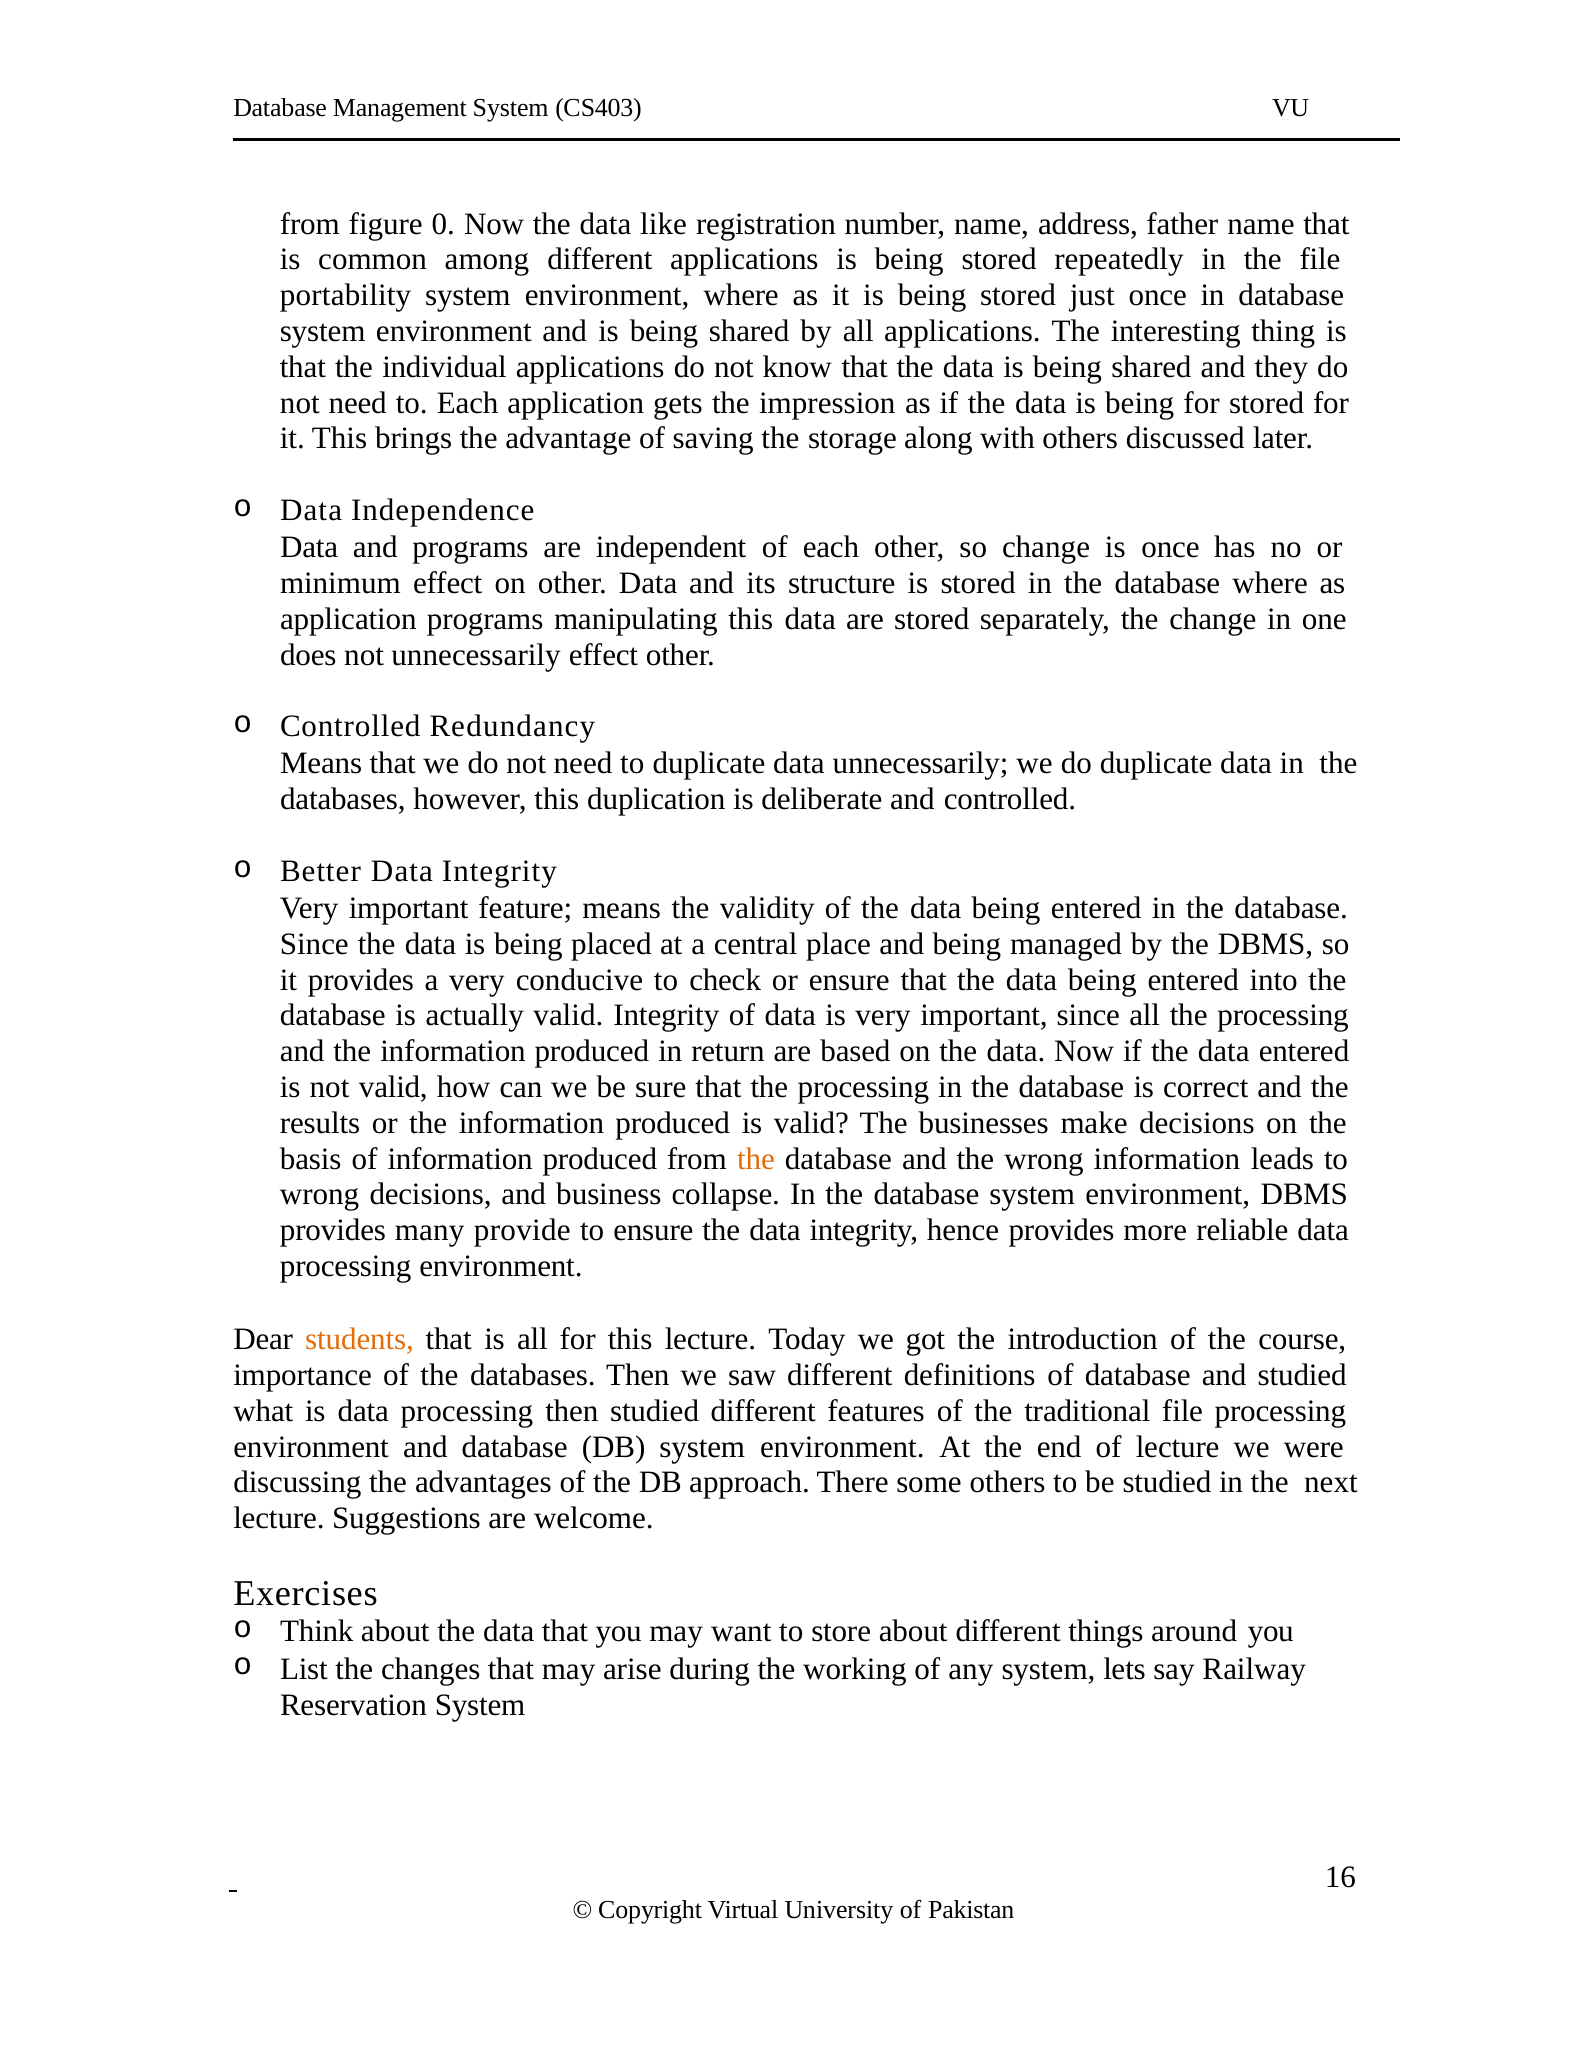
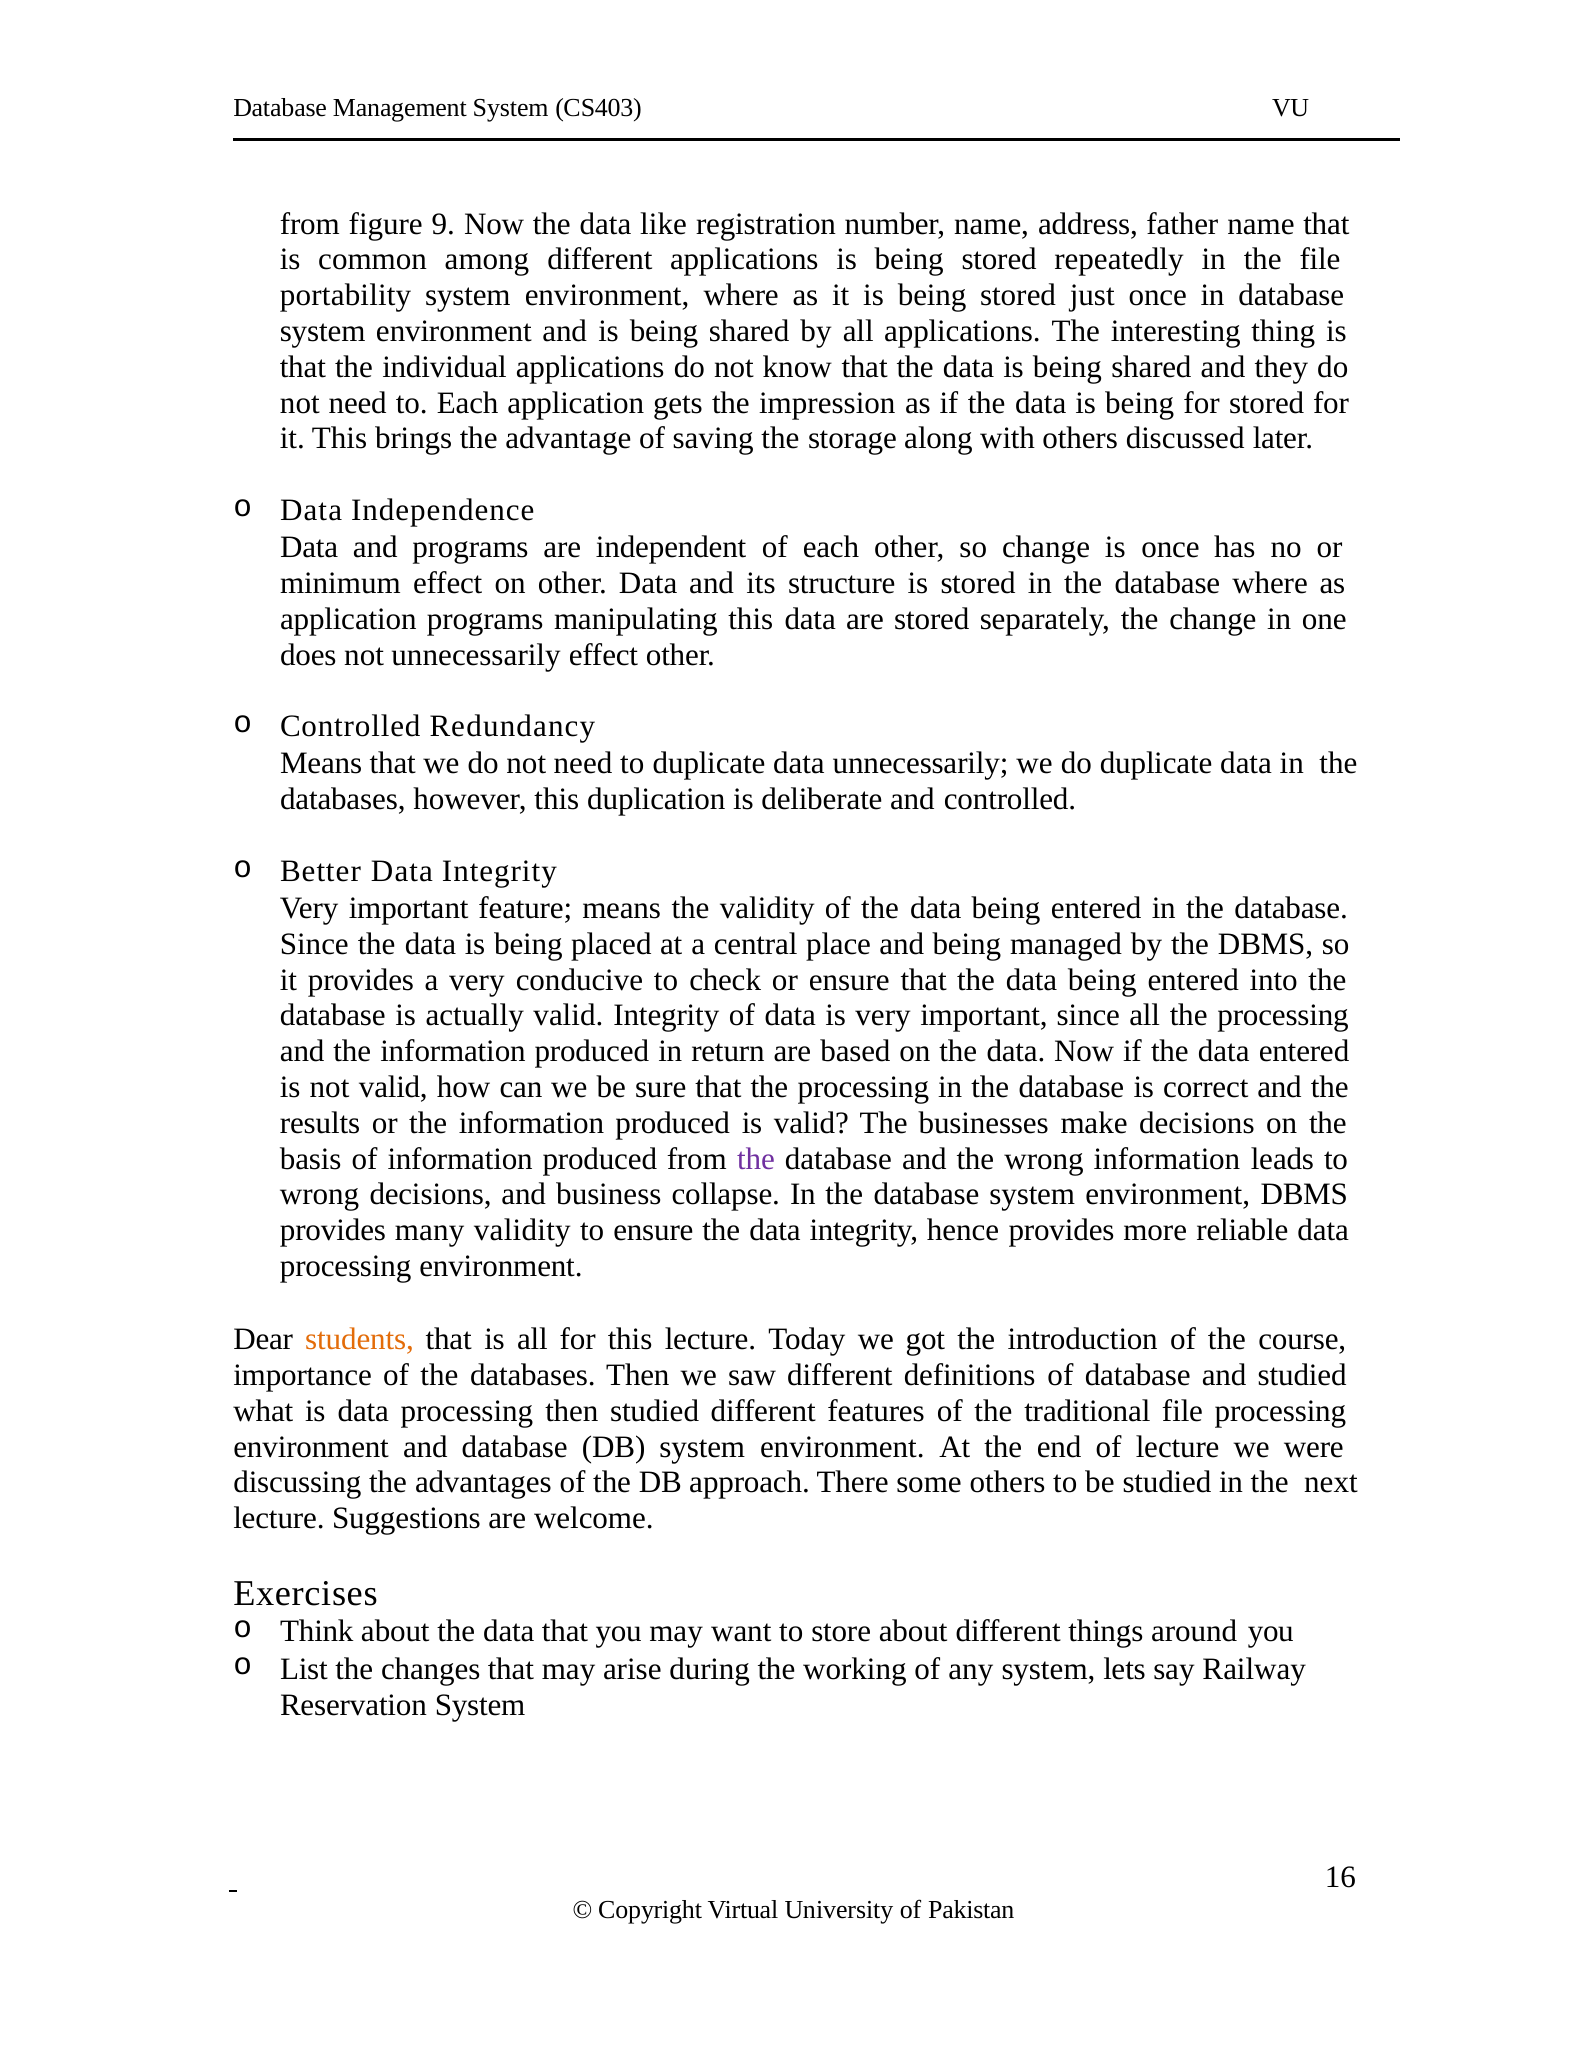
0: 0 -> 9 (443, 224)
the colour: orange -> purple (756, 1159)
many provide: provide -> validity (522, 1230)
